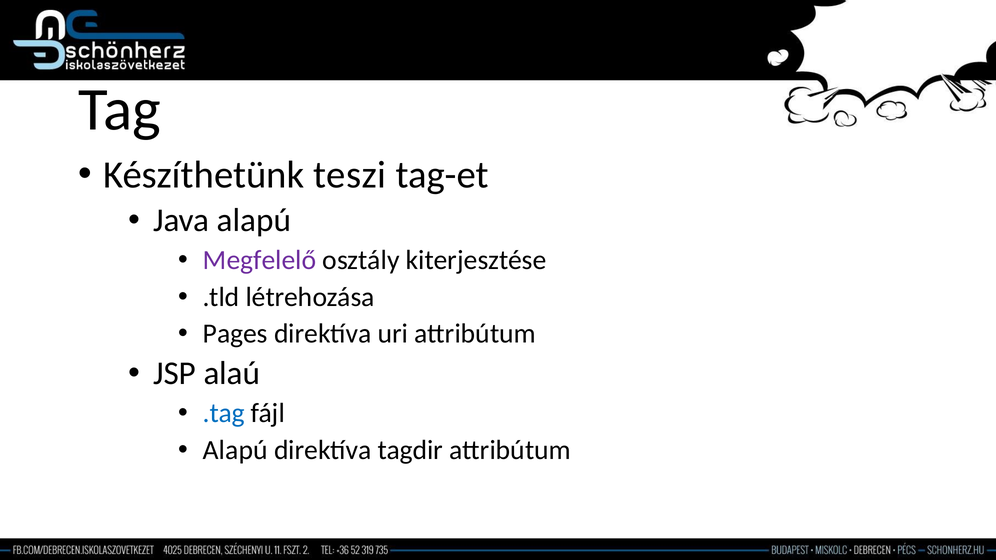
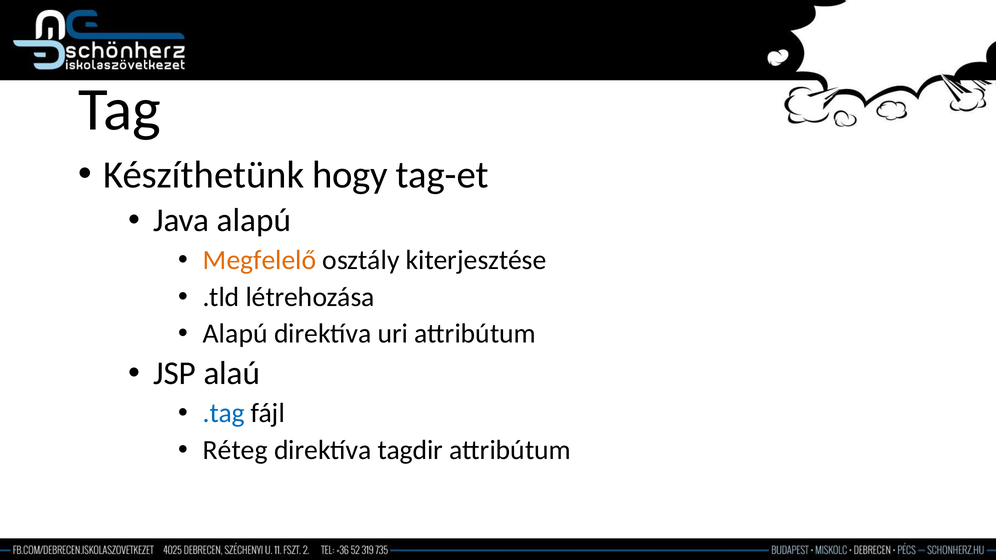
teszi: teszi -> hogy (350, 175)
Megfelelő colour: purple -> orange (260, 260)
Pages: Pages -> Alapú (235, 334)
Alapú: Alapú -> Réteg (235, 450)
